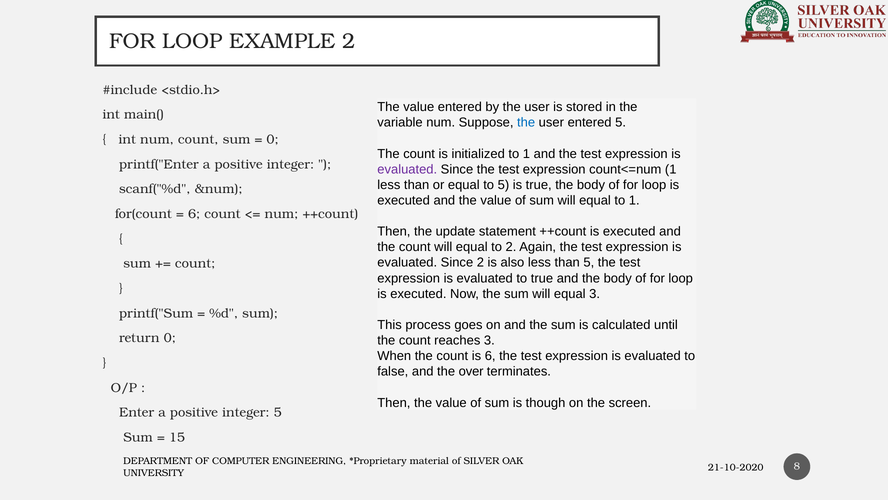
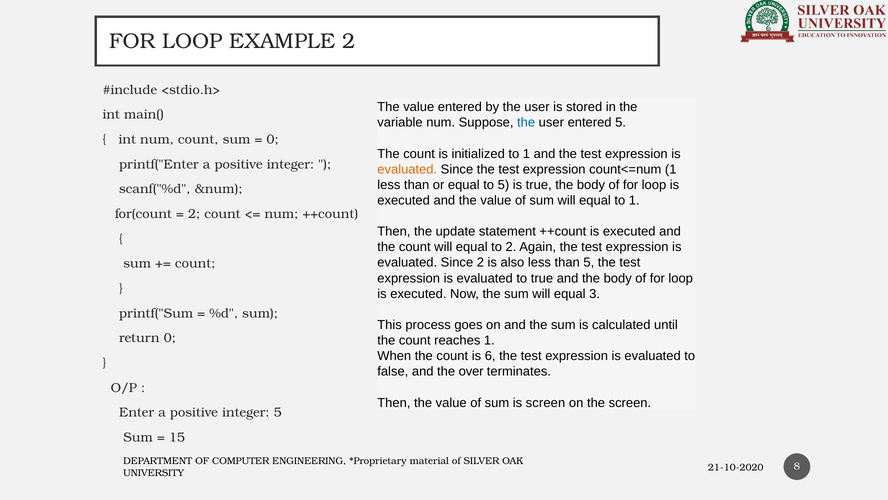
evaluated colour: purple -> orange (407, 169)
6: 6 -> 2 (194, 214)
reaches 3: 3 -> 1 (489, 340)
is though: though -> screen (546, 402)
